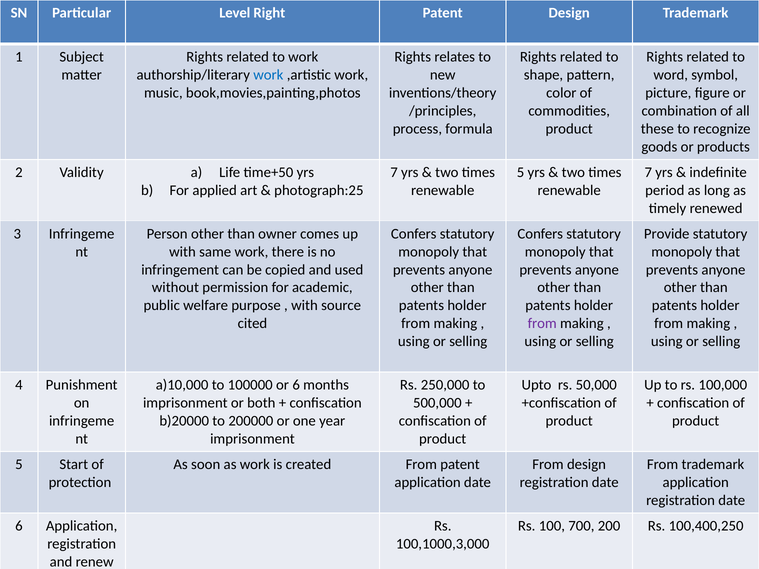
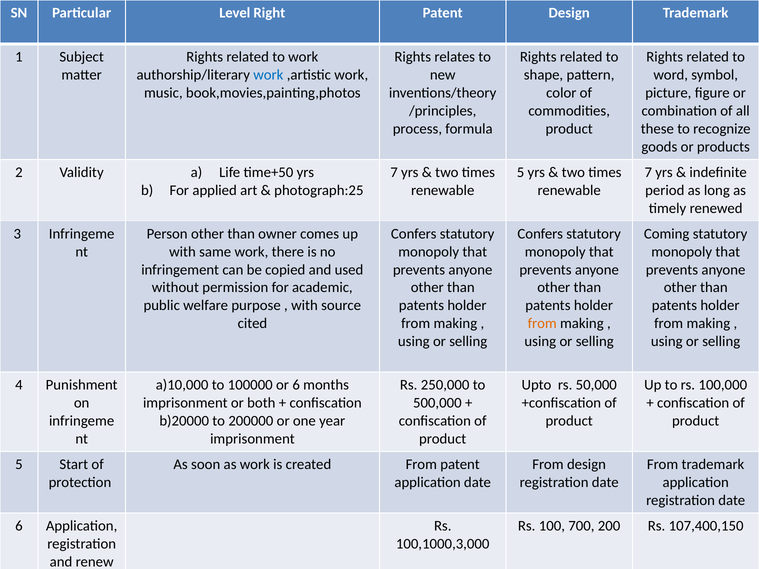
Provide: Provide -> Coming (667, 234)
from colour: purple -> orange (542, 324)
100,400,250: 100,400,250 -> 107,400,150 (706, 526)
